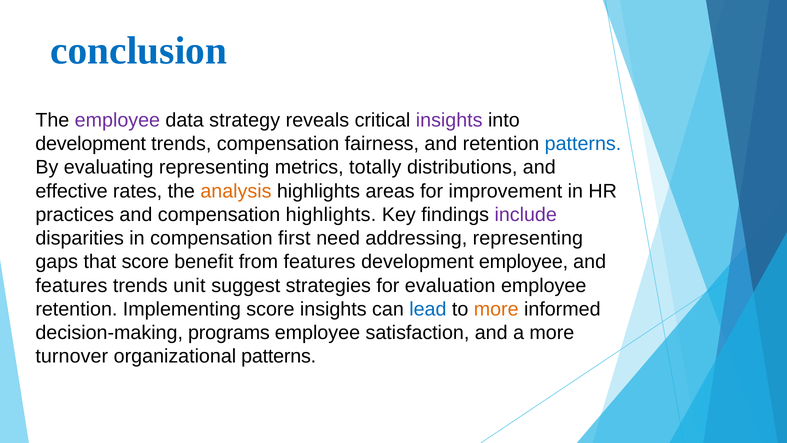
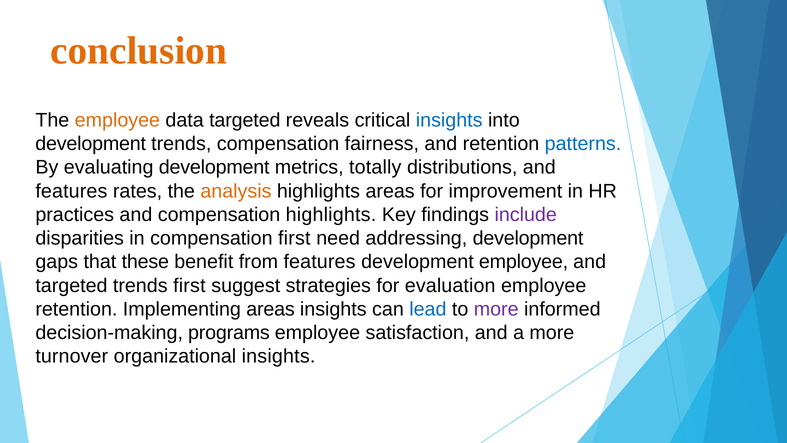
conclusion colour: blue -> orange (139, 51)
employee colour: purple -> orange (117, 120)
data strategy: strategy -> targeted (245, 120)
insights colour: purple -> blue (449, 120)
evaluating representing: representing -> development (214, 167)
effective: effective -> features (71, 191)
addressing representing: representing -> development (528, 238)
that score: score -> these (145, 262)
features: features -> targeted (71, 285)
trends unit: unit -> first (189, 285)
Implementing score: score -> areas (270, 309)
more colour: orange -> purple (496, 309)
organizational patterns: patterns -> insights (279, 356)
